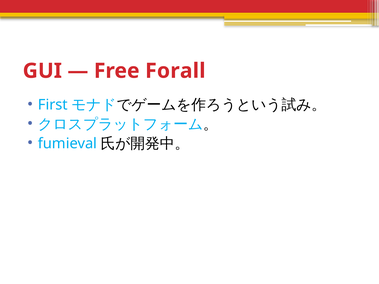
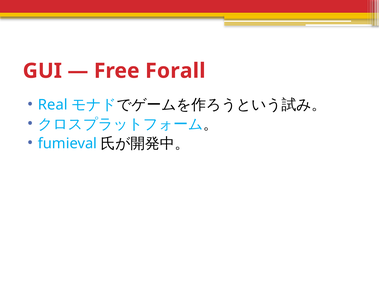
First: First -> Real (53, 105)
